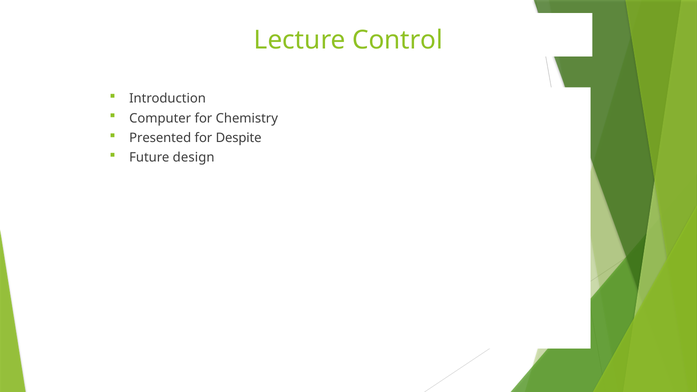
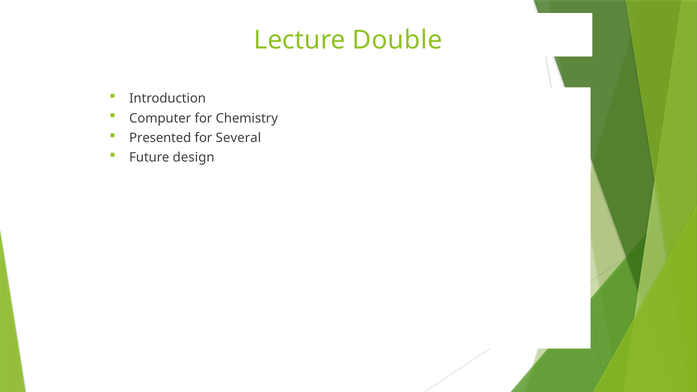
Control: Control -> Double (397, 40)
Despite: Despite -> Several (238, 138)
